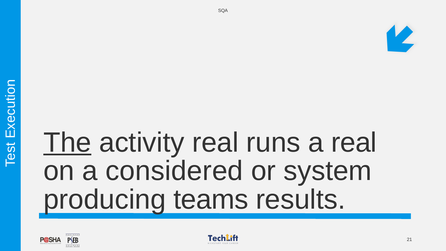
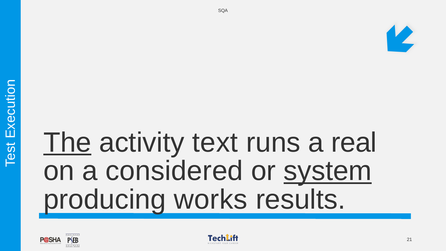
activity real: real -> text (215, 143)
system underline: none -> present (328, 171)
teams: teams -> works (211, 199)
